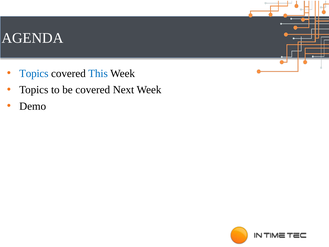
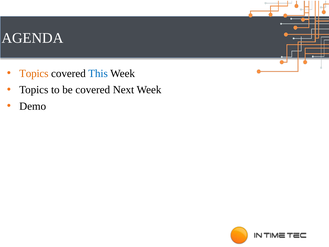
Topics colour: blue -> orange (34, 73)
